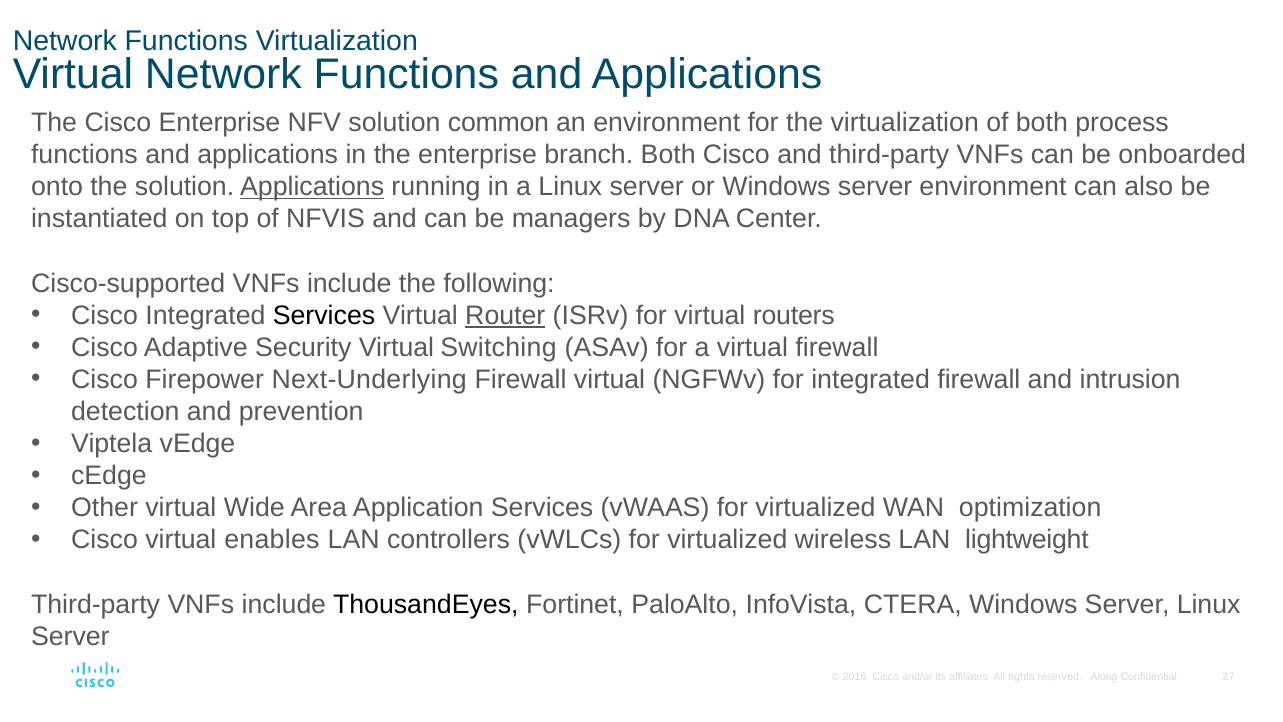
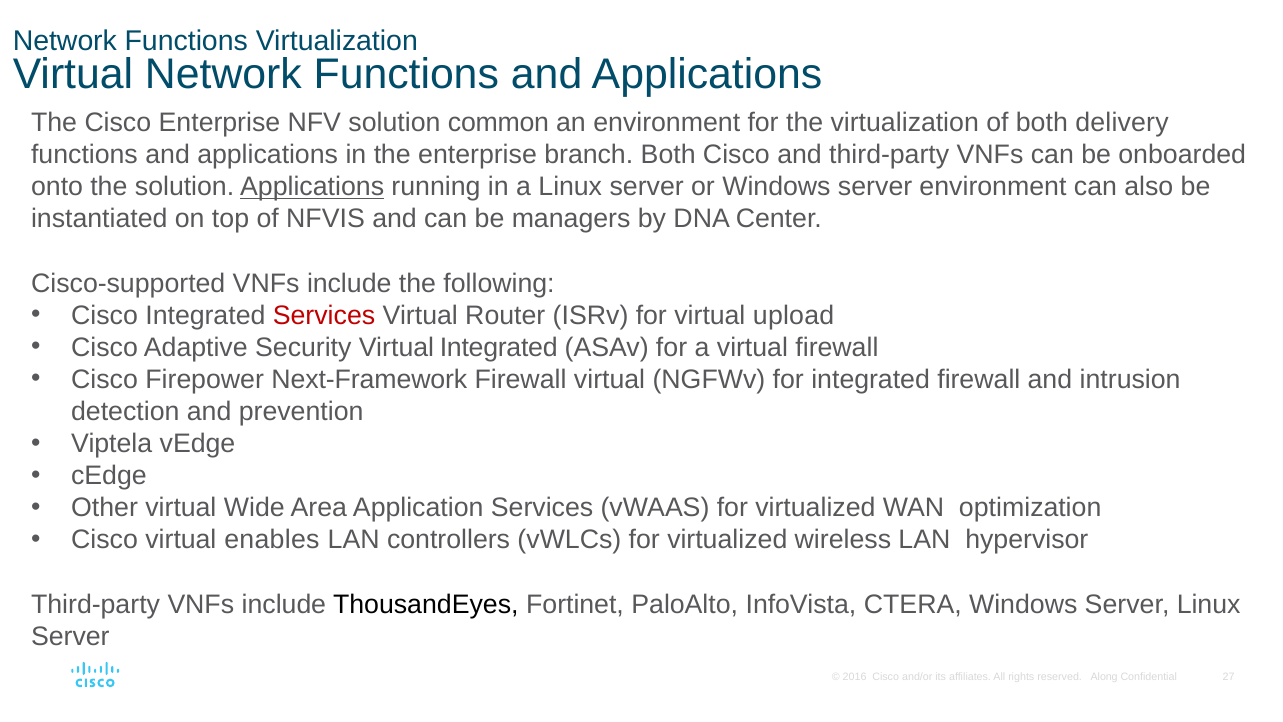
process: process -> delivery (1122, 123)
Services colour: black -> red (324, 315)
Router underline: present -> none (505, 315)
routers: routers -> upload (794, 315)
Virtual Switching: Switching -> Integrated (499, 347)
Next-Underlying: Next-Underlying -> Next-Framework (369, 379)
lightweight: lightweight -> hypervisor (1027, 540)
